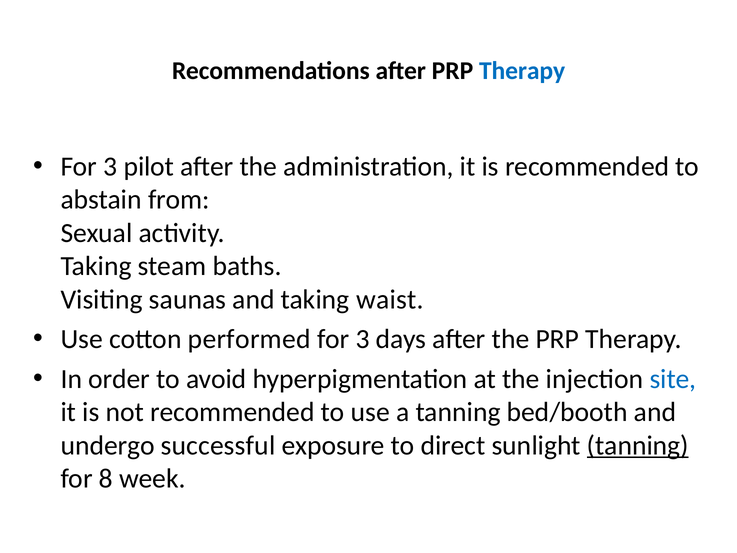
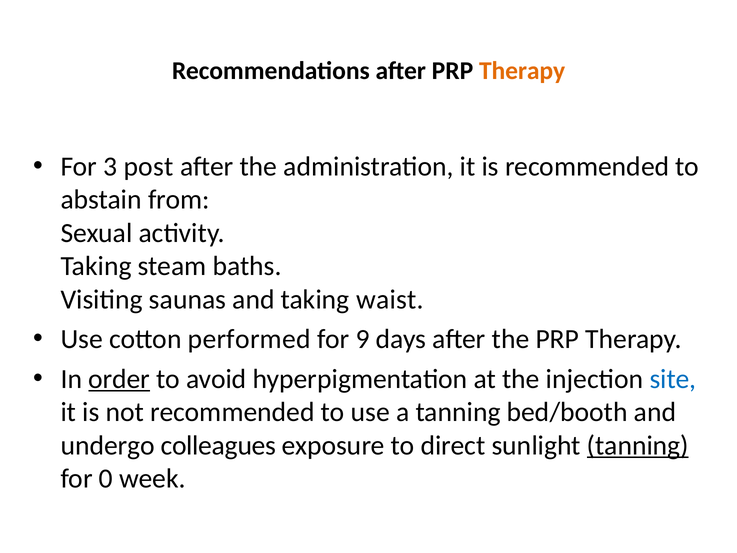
Therapy colour: blue -> orange (522, 71)
pilot: pilot -> post (149, 167)
3: 3 -> 9 (363, 339)
order underline: none -> present (119, 379)
successful: successful -> colleagues (218, 445)
8: 8 -> 0 (106, 478)
